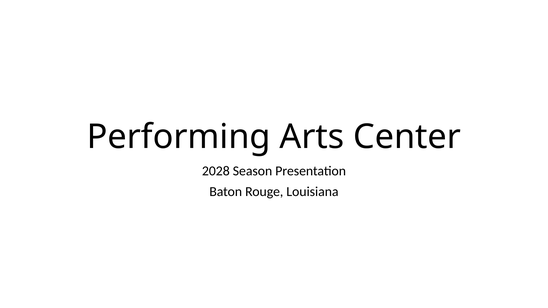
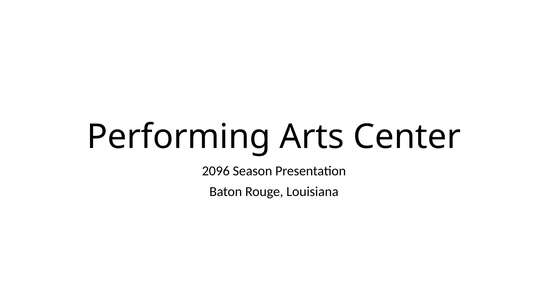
2028: 2028 -> 2096 (216, 171)
